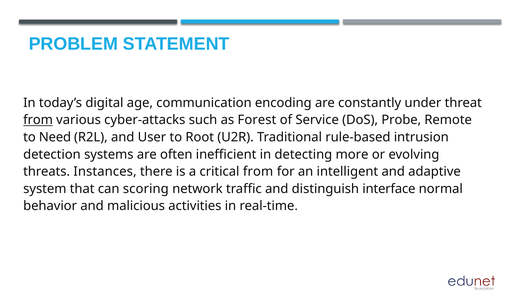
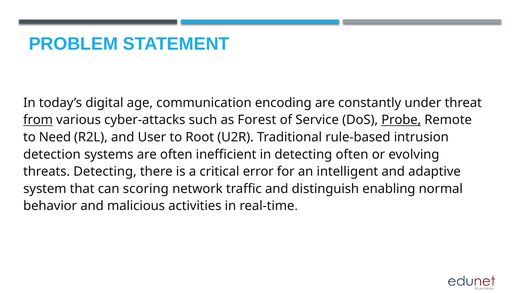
Probe underline: none -> present (401, 120)
detecting more: more -> often (352, 154)
threats Instances: Instances -> Detecting (105, 171)
critical from: from -> error (258, 171)
interface: interface -> enabling (389, 188)
